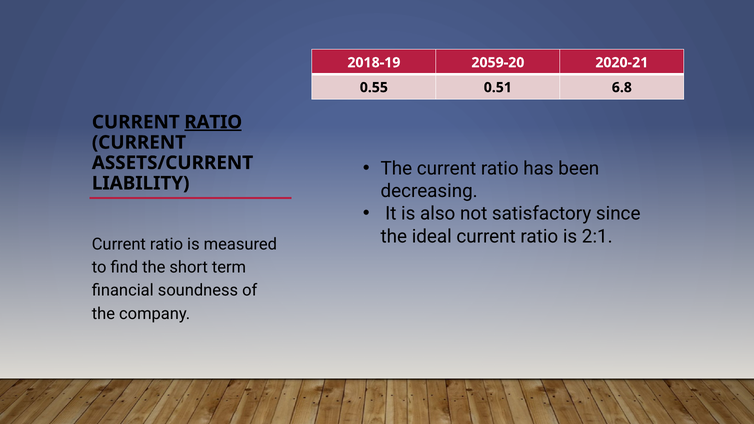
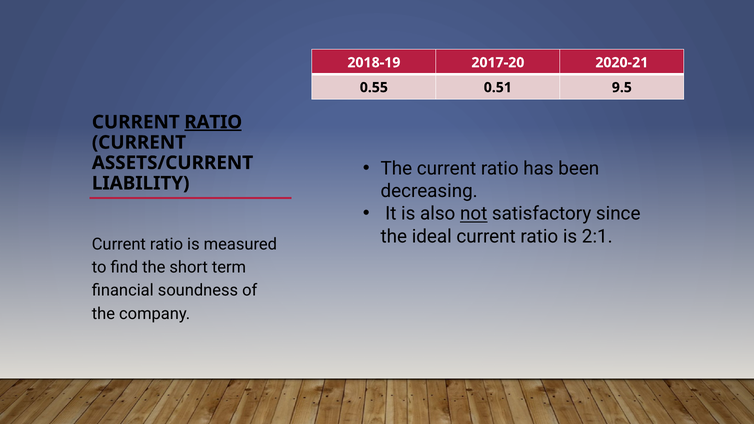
2059-20: 2059-20 -> 2017-20 (498, 63)
6.8: 6.8 -> 9.5 (622, 88)
not underline: none -> present (474, 214)
